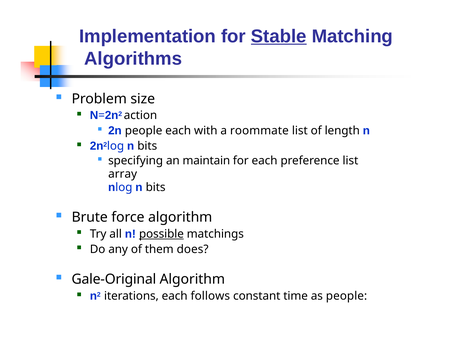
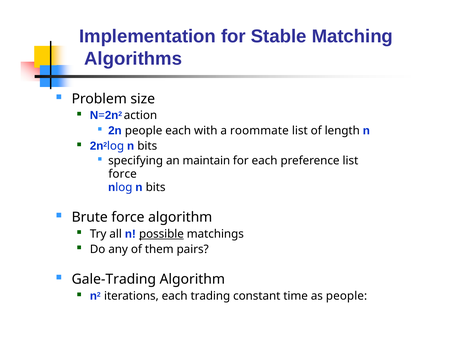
Stable underline: present -> none (279, 36)
array: array -> force (123, 174)
does: does -> pairs (193, 249)
Gale-Original: Gale-Original -> Gale-Trading (114, 279)
follows: follows -> trading (210, 296)
